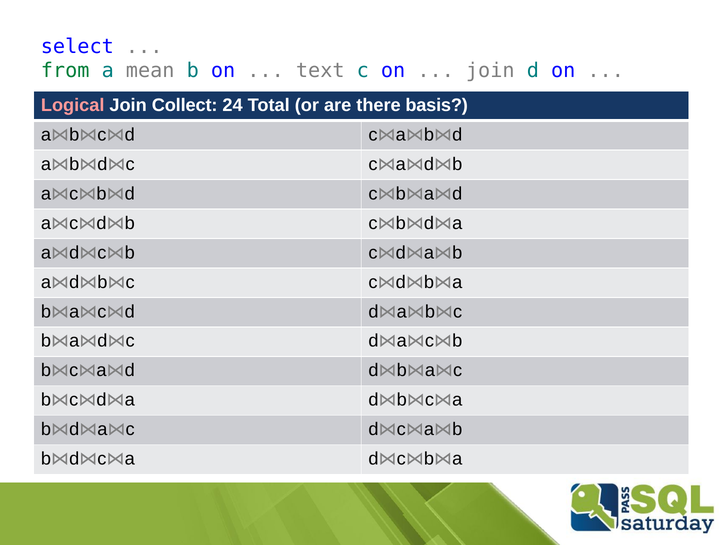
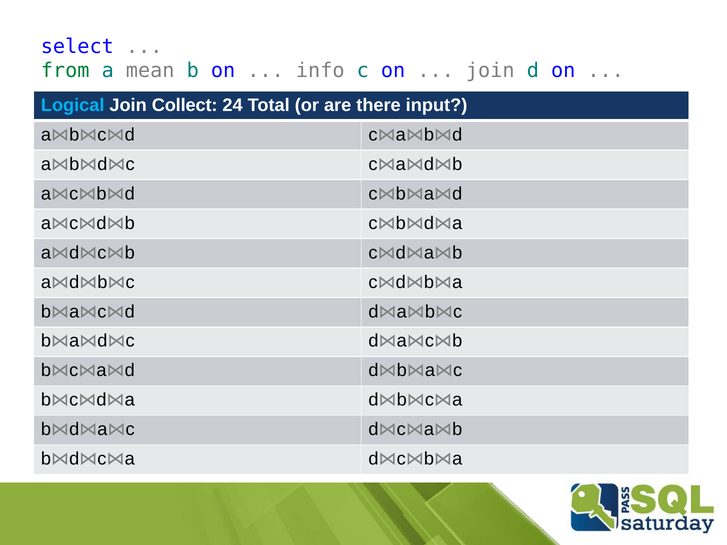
text: text -> info (320, 71)
Logical colour: pink -> light blue (73, 105)
basis: basis -> input (437, 105)
